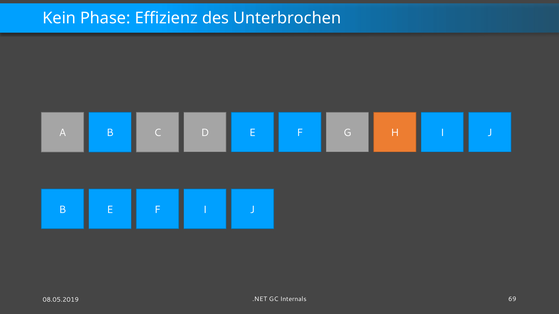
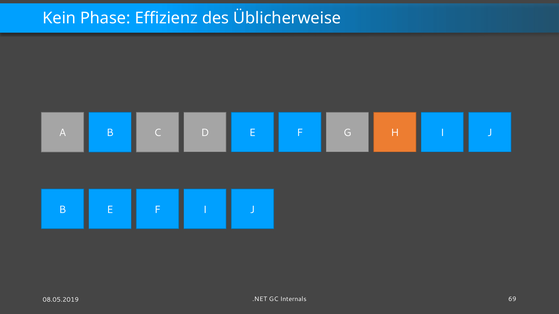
Unterbrochen: Unterbrochen -> Üblicherweise (287, 18)
